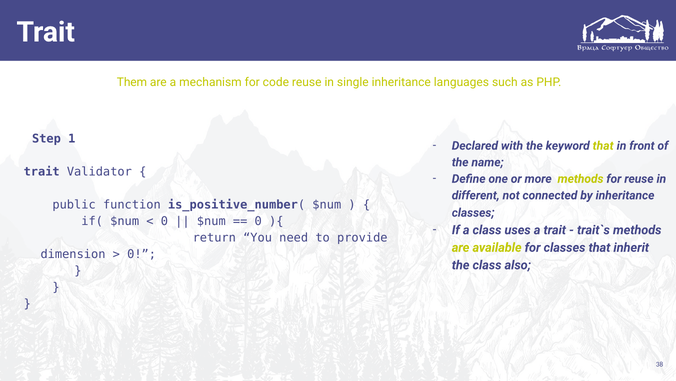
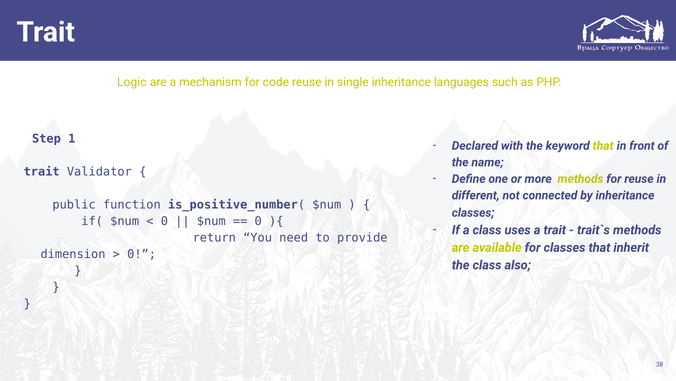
Them: Them -> Logic (132, 82)
